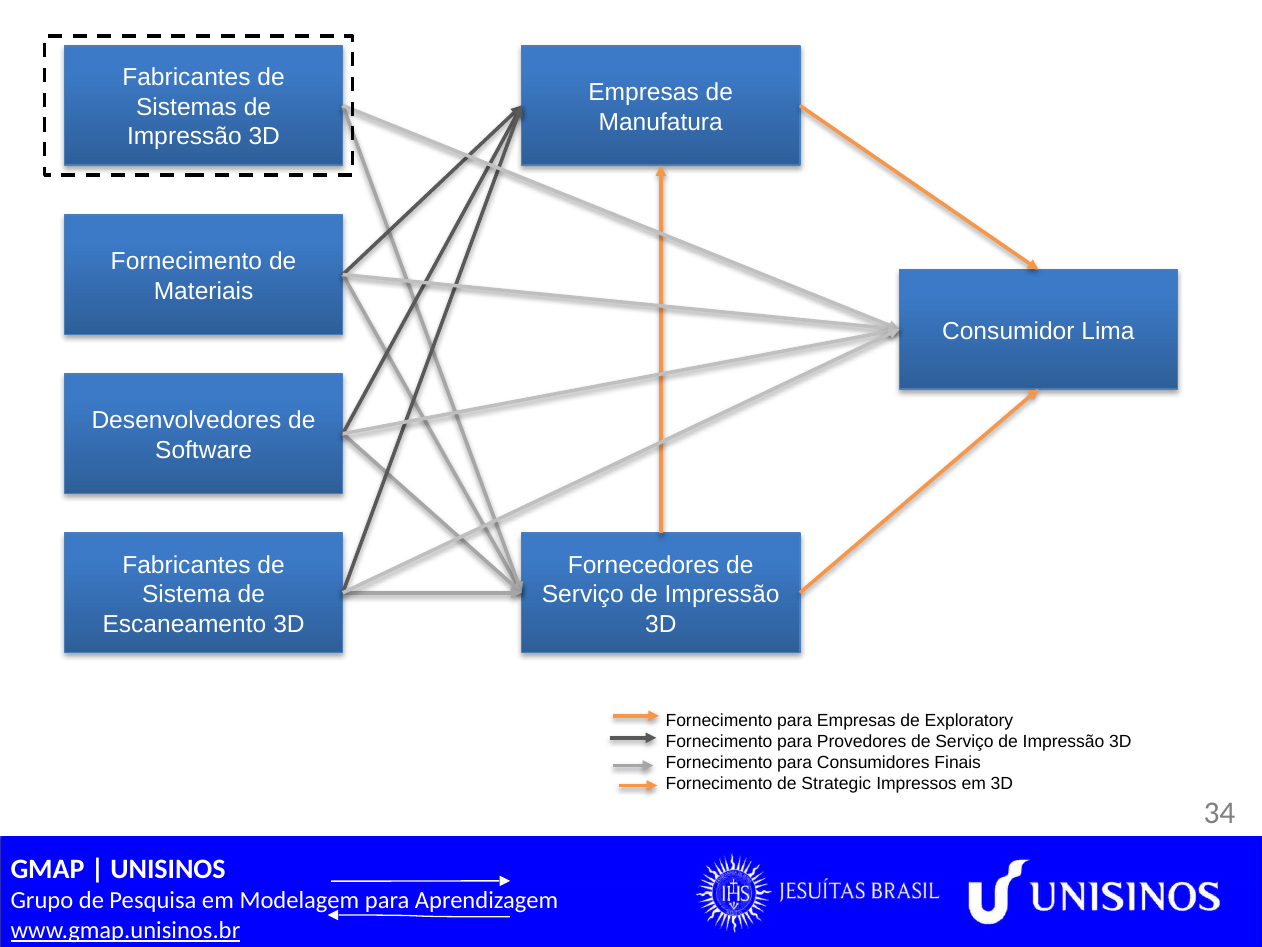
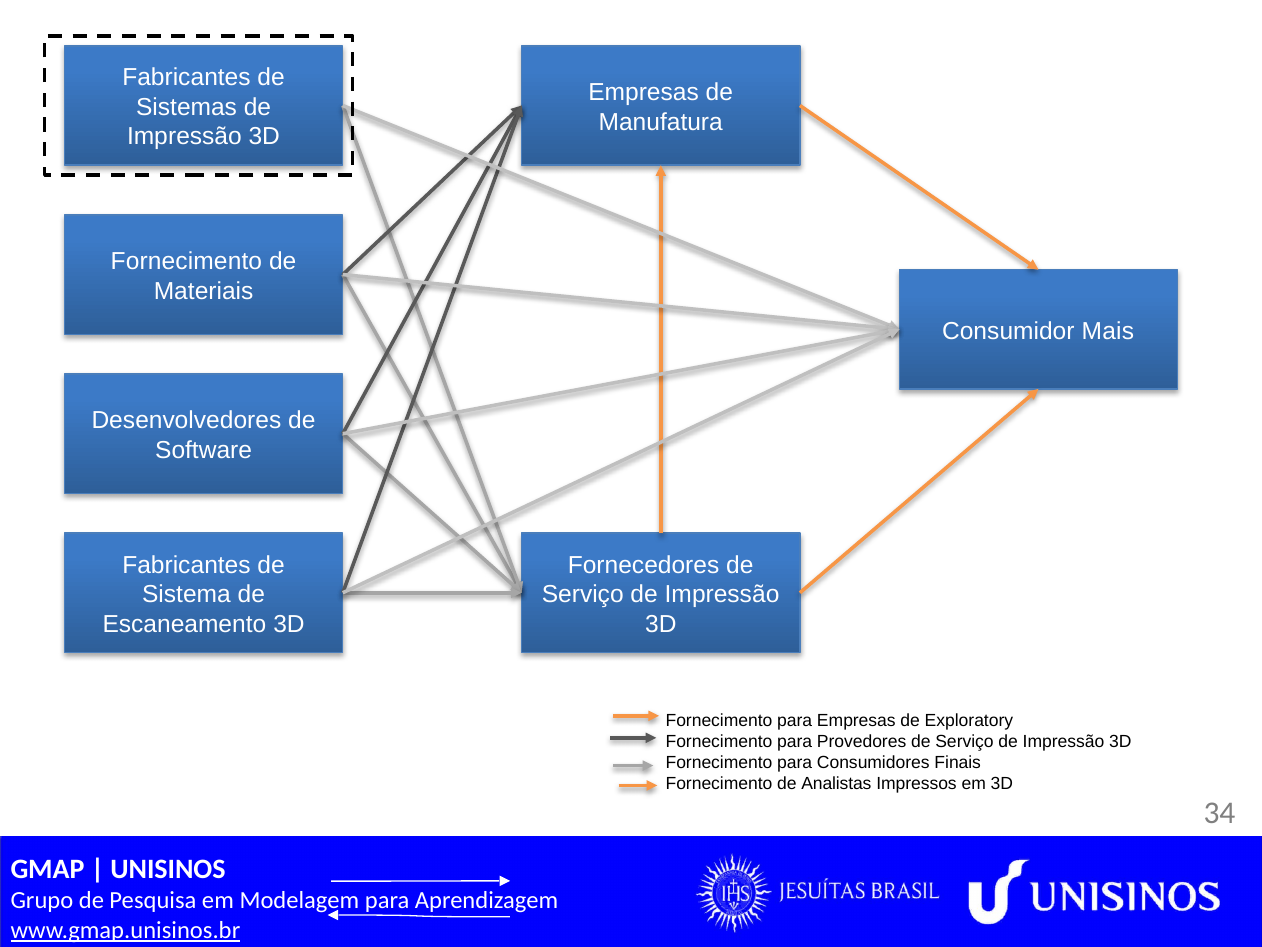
Lima: Lima -> Mais (1108, 331)
Strategic: Strategic -> Analistas (836, 784)
